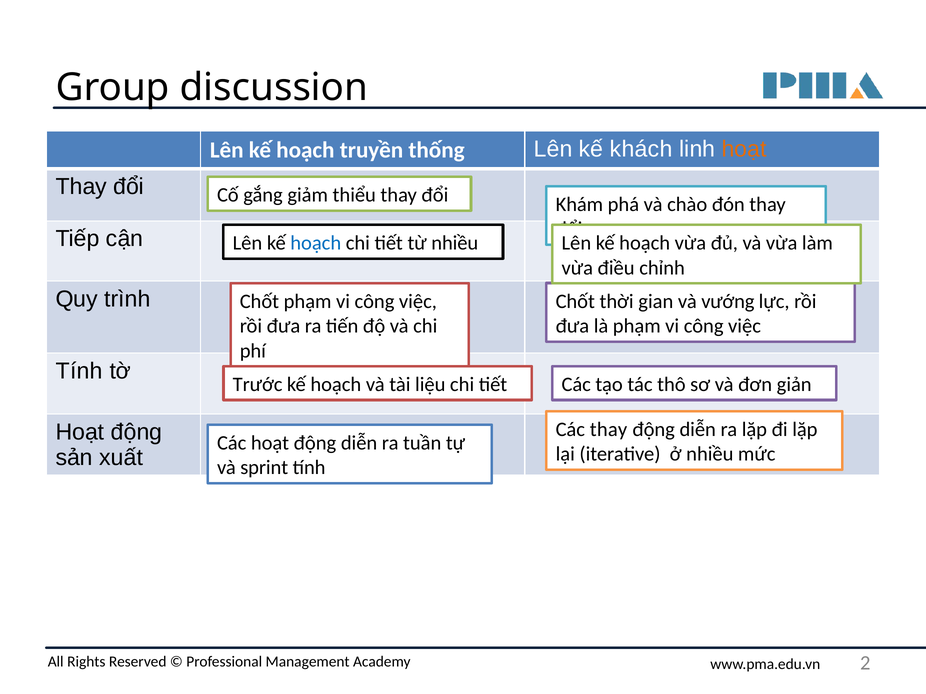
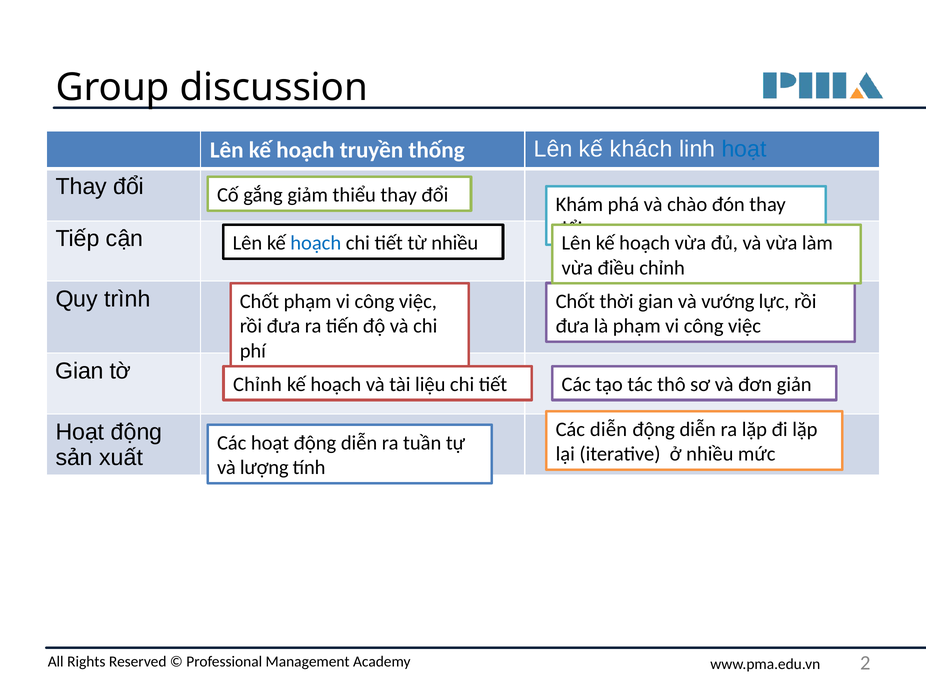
hoạt colour: orange -> blue (744, 149)
Tính: Tính -> Gian (79, 371)
Trước: Trước -> Chỉnh (257, 385)
Các thay: thay -> diễn (609, 430)
sprint: sprint -> lượng (264, 468)
